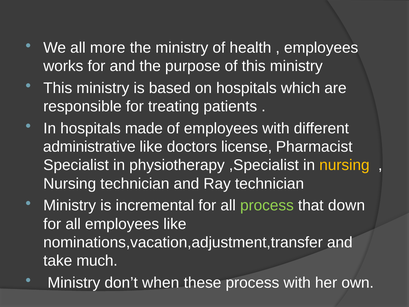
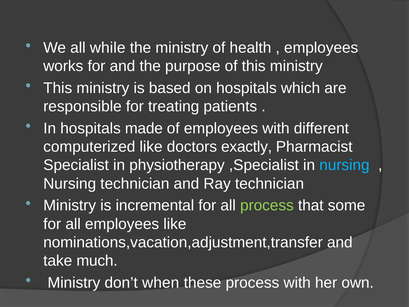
more: more -> while (108, 48)
administrative: administrative -> computerized (89, 147)
license: license -> exactly (247, 147)
nursing colour: yellow -> light blue (344, 165)
down: down -> some (347, 205)
